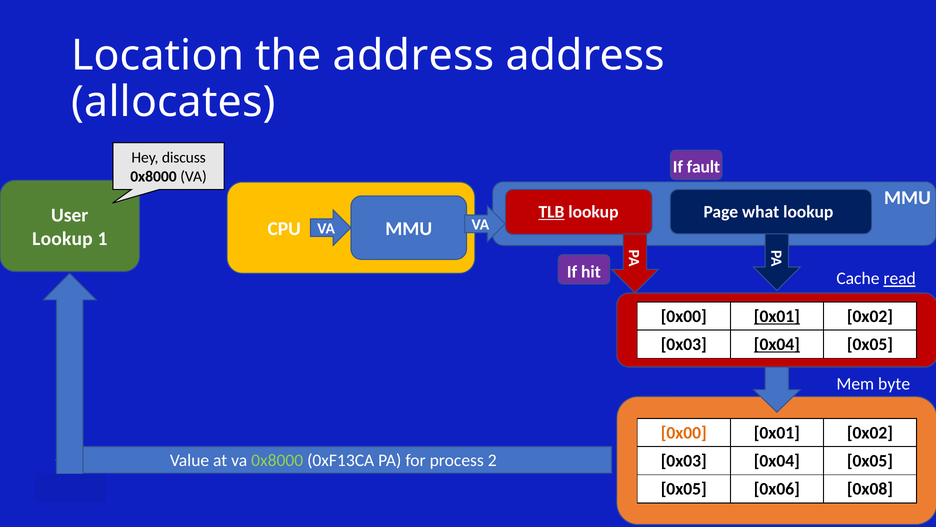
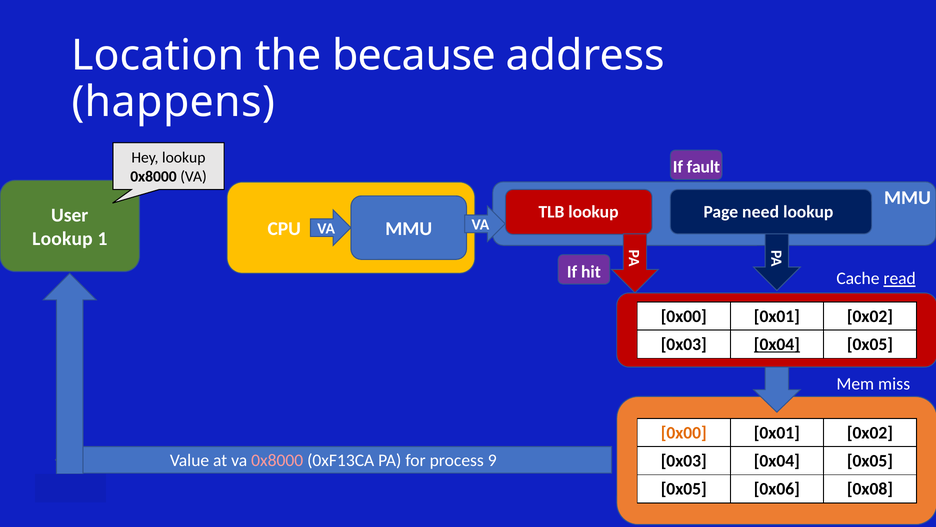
the address: address -> because (414, 55)
allocates: allocates -> happens (173, 102)
Hey discuss: discuss -> lookup (184, 158)
TLB underline: present -> none (551, 212)
what: what -> need (761, 212)
0x01 underline: present -> none (777, 316)
byte: byte -> miss (894, 383)
0x8000 colour: light green -> pink (277, 460)
2: 2 -> 9 (492, 460)
